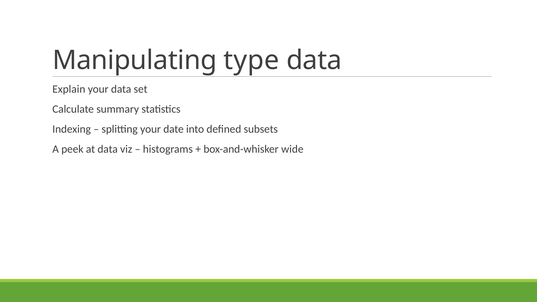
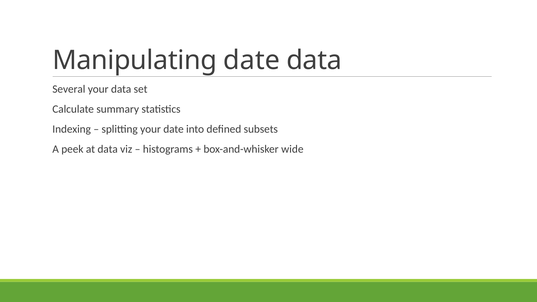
Manipulating type: type -> date (252, 60)
Explain: Explain -> Several (69, 89)
